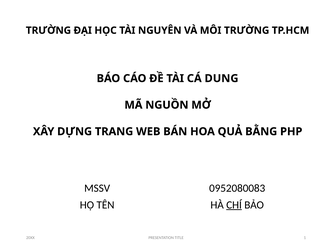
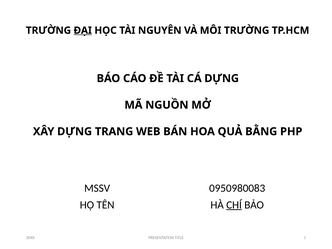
ĐẠI underline: none -> present (83, 30)
CÁ DUNG: DUNG -> DỰNG (222, 78)
0952080083: 0952080083 -> 0950980083 (237, 188)
